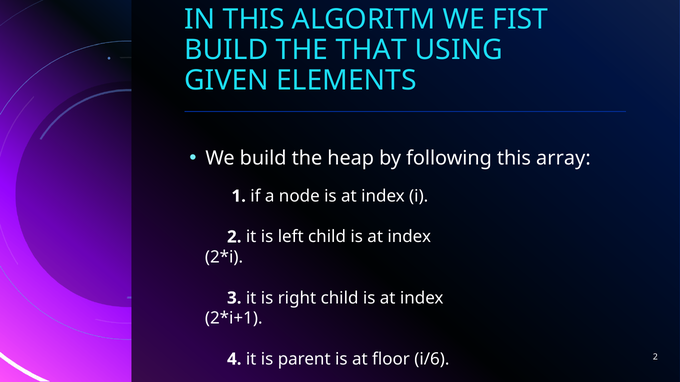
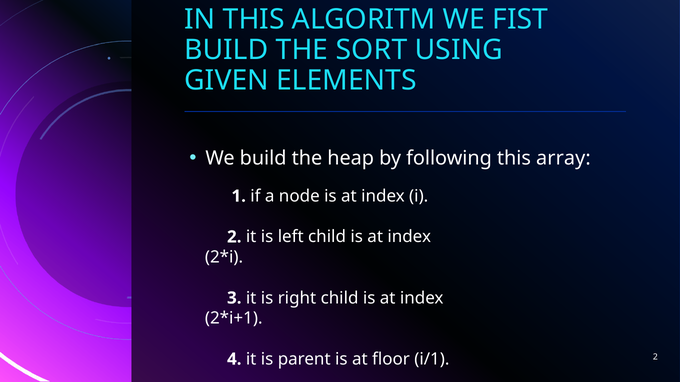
THAT: THAT -> SORT (371, 50)
i/6: i/6 -> i/1 (432, 360)
